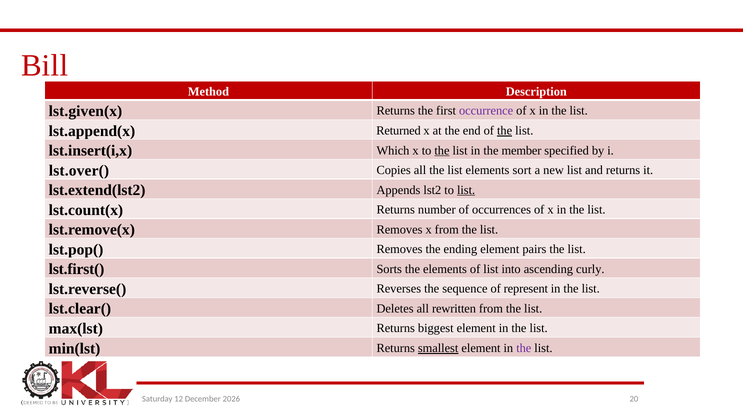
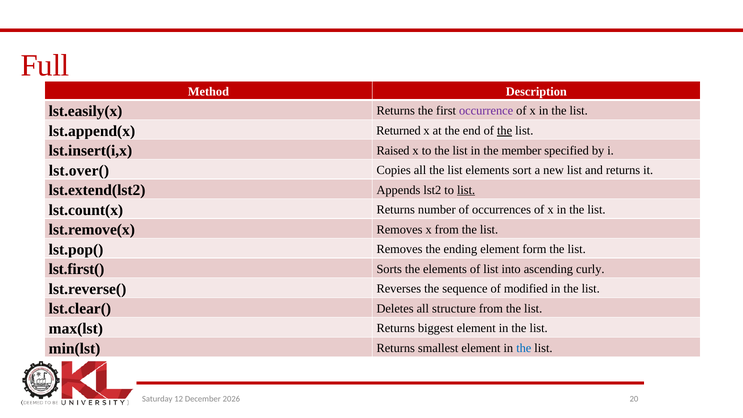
Bill: Bill -> Full (45, 66)
lst.given(x: lst.given(x -> lst.easily(x (86, 111)
Which: Which -> Raised (393, 150)
the underline: present -> none (442, 150)
pairs: pairs -> form (534, 249)
represent: represent -> modified (526, 289)
rewritten: rewritten -> structure (454, 309)
smallest underline: present -> none (438, 348)
the colour: purple -> blue (524, 348)
